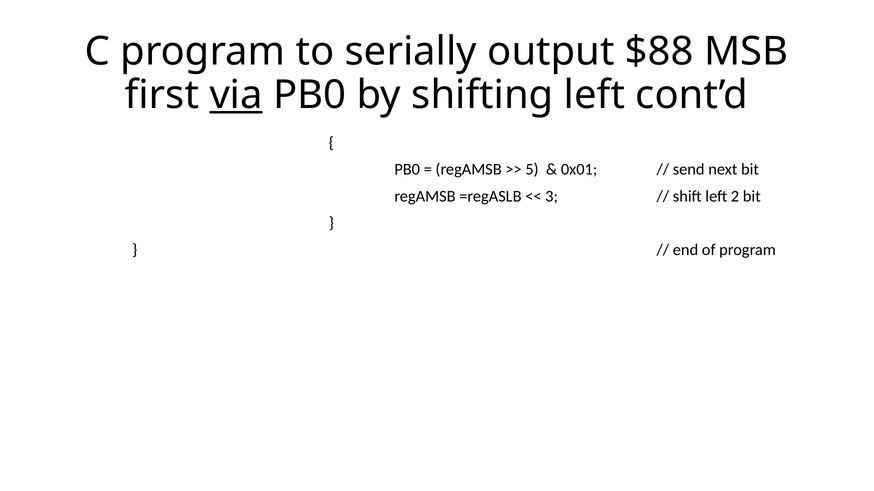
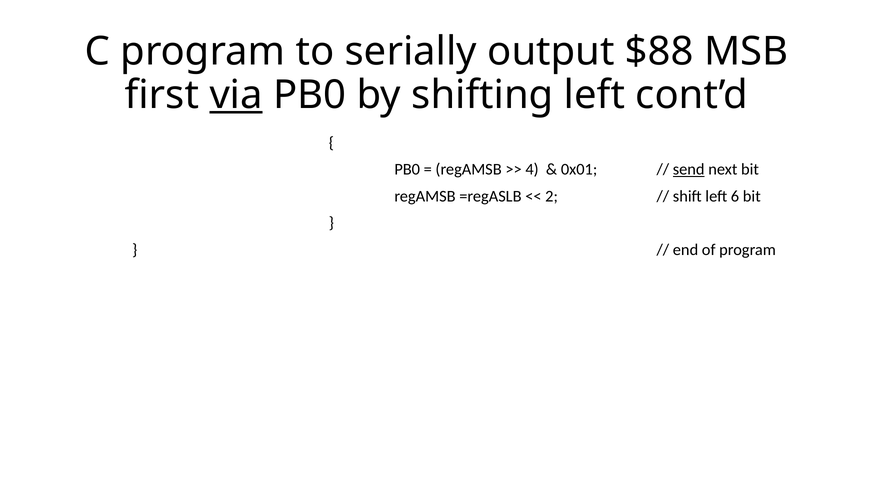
5: 5 -> 4 (532, 170)
send underline: none -> present (689, 170)
3: 3 -> 2 (552, 197)
2: 2 -> 6 (735, 197)
